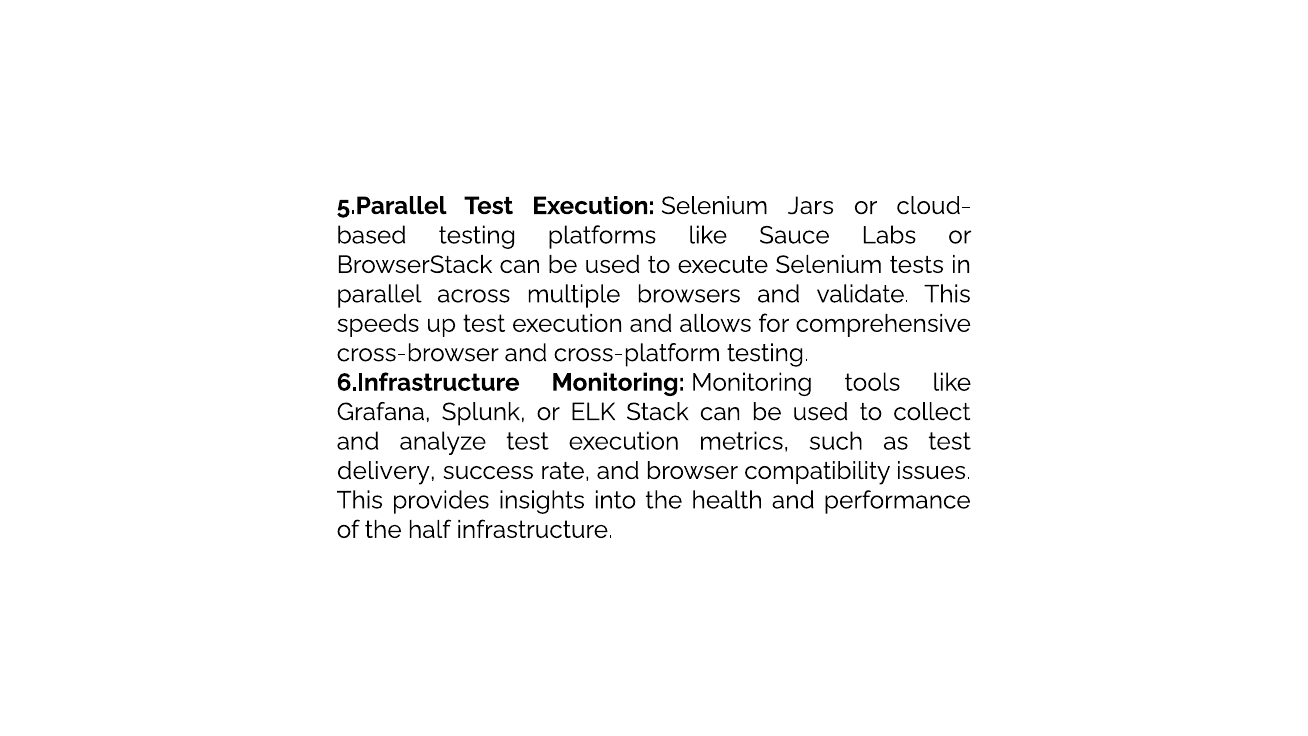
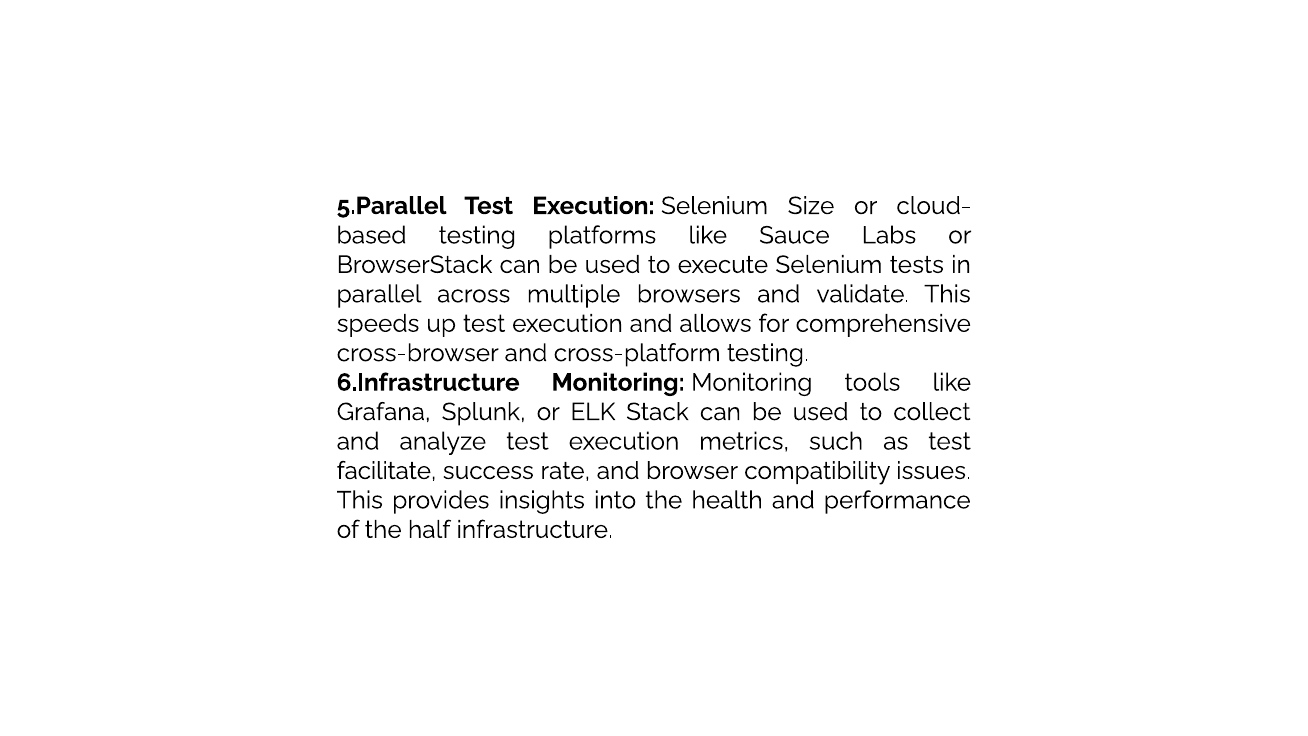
Jars: Jars -> Size (811, 206)
delivery: delivery -> facilitate (387, 471)
